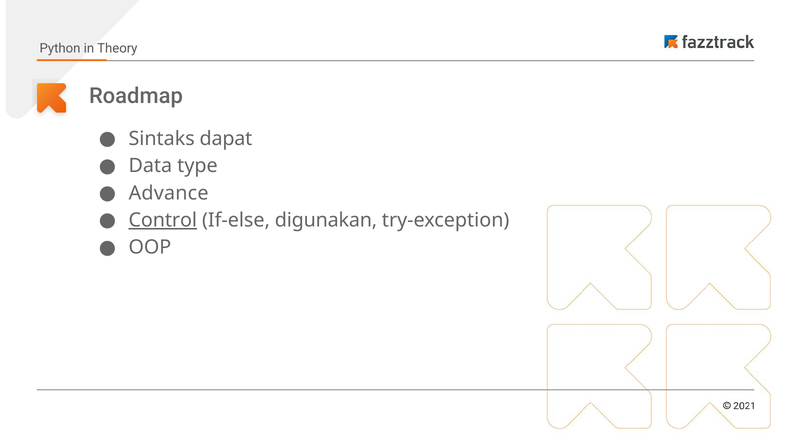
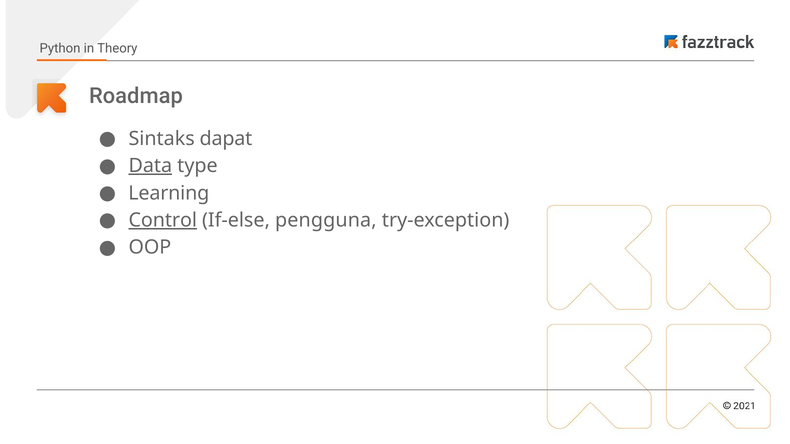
Data underline: none -> present (150, 166)
Advance: Advance -> Learning (169, 193)
digunakan: digunakan -> pengguna (326, 220)
